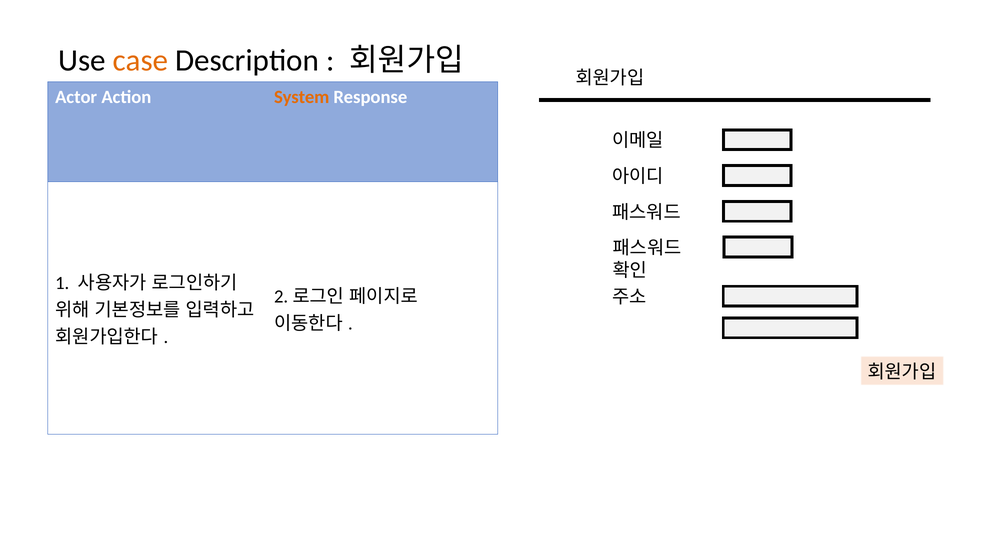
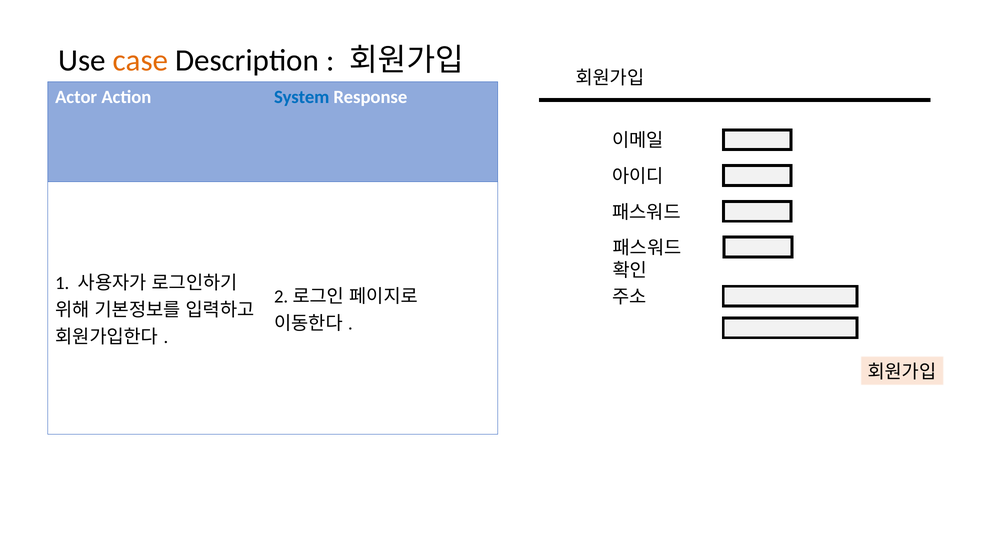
System colour: orange -> blue (302, 97)
